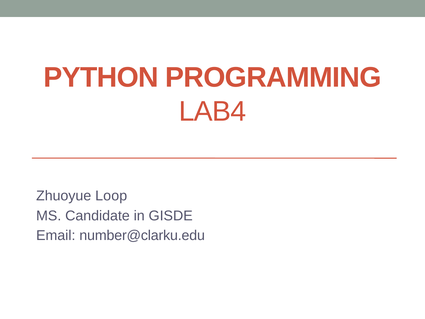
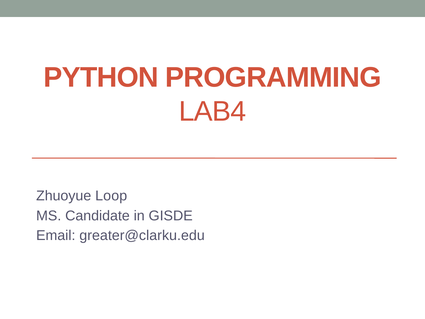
number@clarku.edu: number@clarku.edu -> greater@clarku.edu (142, 235)
